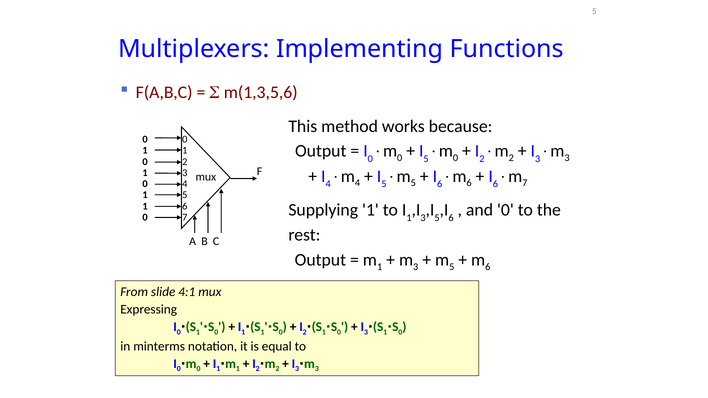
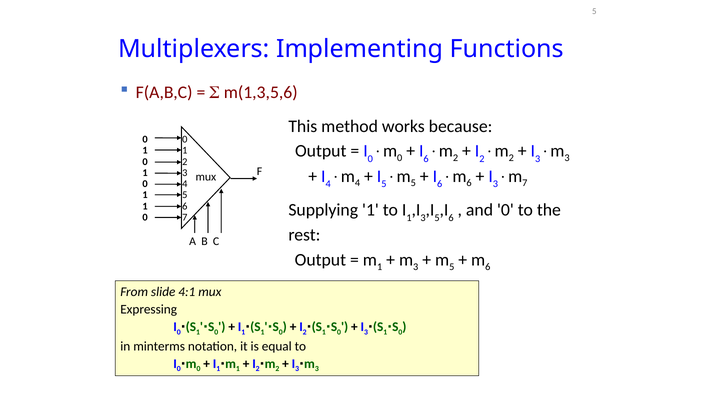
5: 5 -> 6 (426, 159)
0: 0 -> 2 (455, 158)
6: 6 -> 3 (495, 184)
